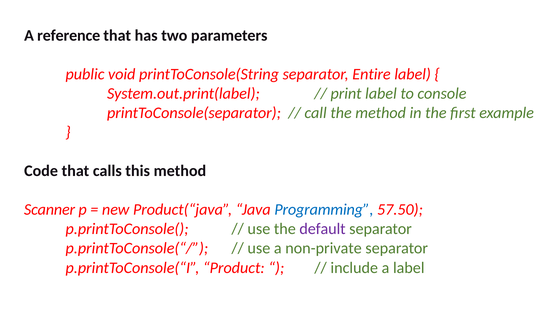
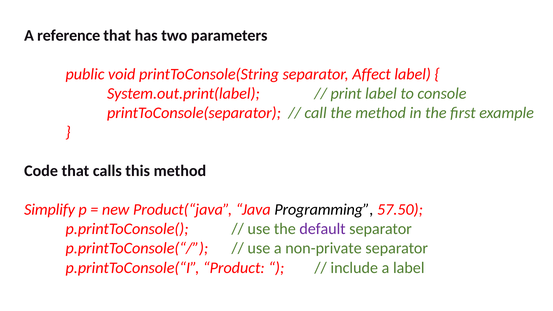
Entire: Entire -> Affect (372, 74)
Scanner: Scanner -> Simplify (49, 210)
Programming colour: blue -> black (324, 210)
